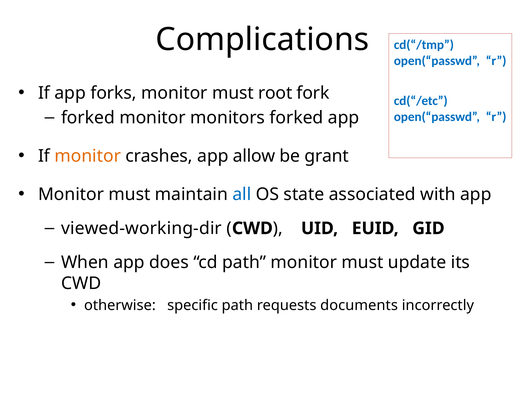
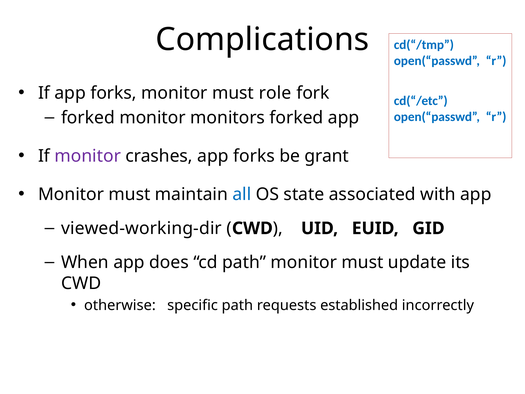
root: root -> role (275, 93)
monitor colour: orange -> purple (88, 156)
crashes app allow: allow -> forks (254, 156)
documents: documents -> established (359, 305)
